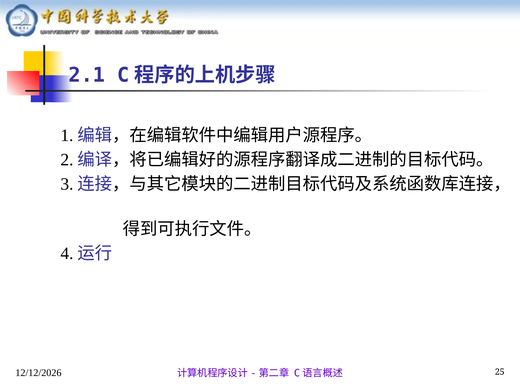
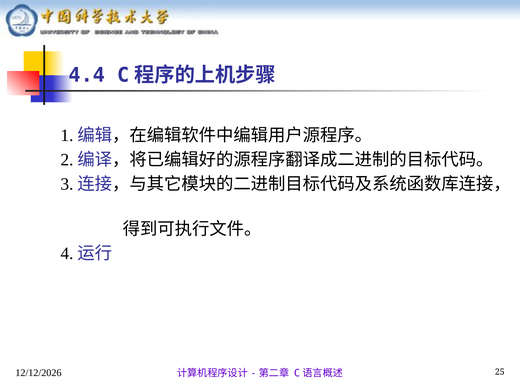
2.1: 2.1 -> 4.4 (87, 75)
